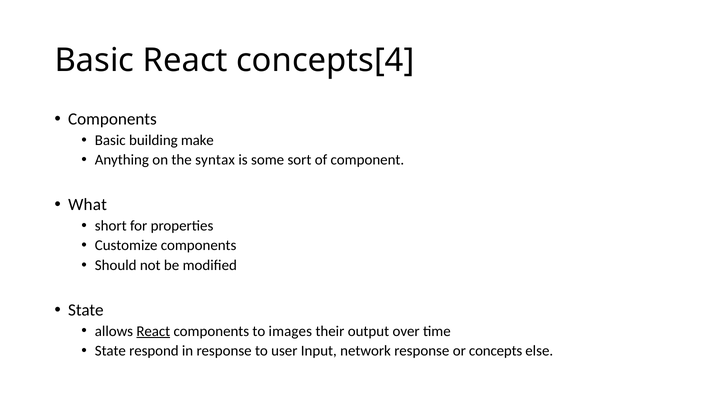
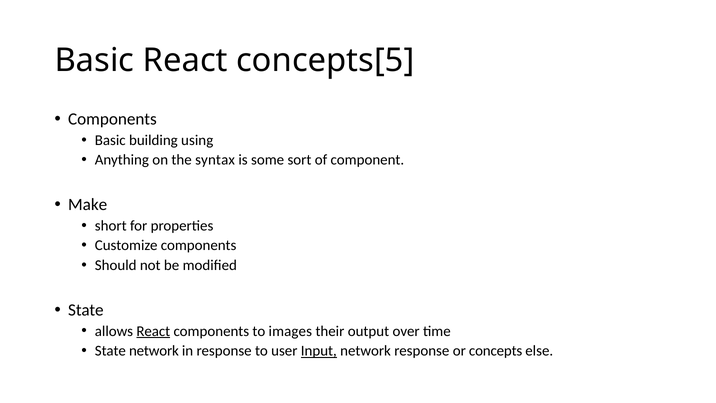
concepts[4: concepts[4 -> concepts[5 (325, 60)
make: make -> using (197, 140)
What: What -> Make (88, 205)
State respond: respond -> network (154, 351)
Input underline: none -> present (319, 351)
